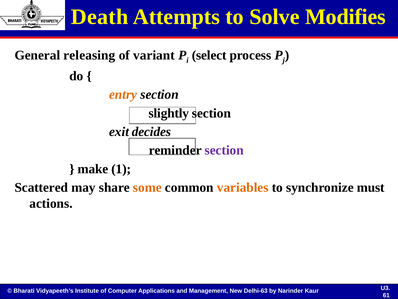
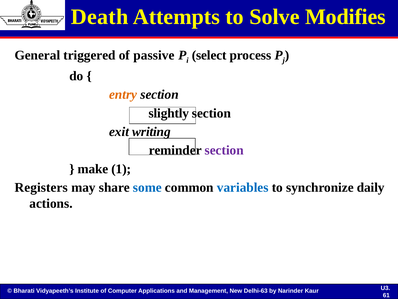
releasing: releasing -> triggered (89, 55)
variant: variant -> passive (154, 55)
decides: decides -> writing (151, 132)
Scattered: Scattered -> Registers (41, 187)
some colour: orange -> blue (147, 187)
variables colour: orange -> blue (243, 187)
must: must -> daily (371, 187)
